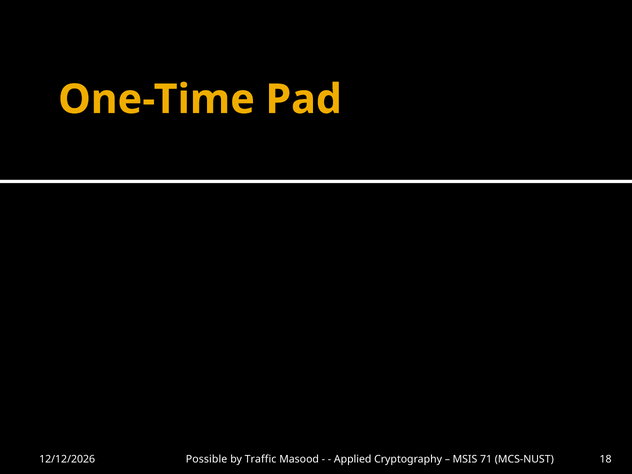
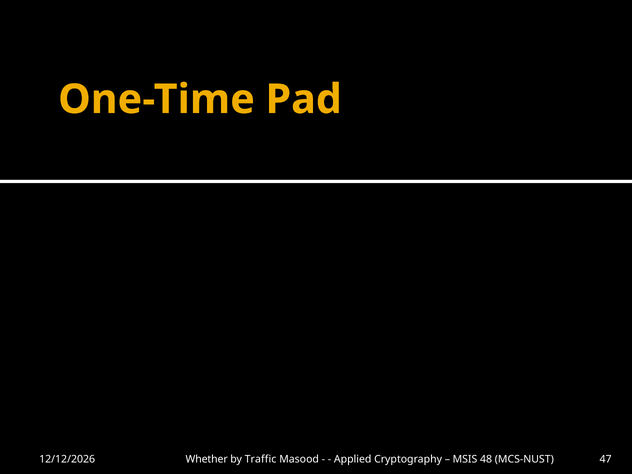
Possible: Possible -> Whether (207, 459)
71: 71 -> 48 (486, 459)
18: 18 -> 47 (606, 459)
